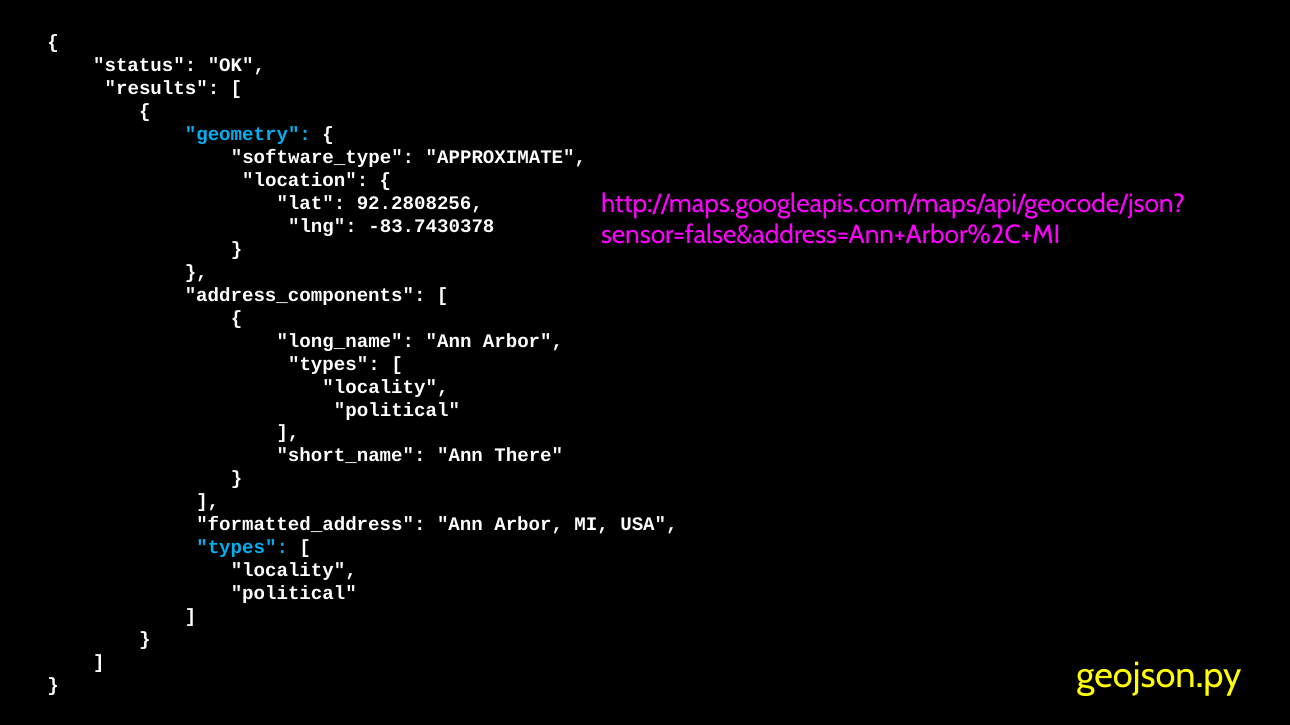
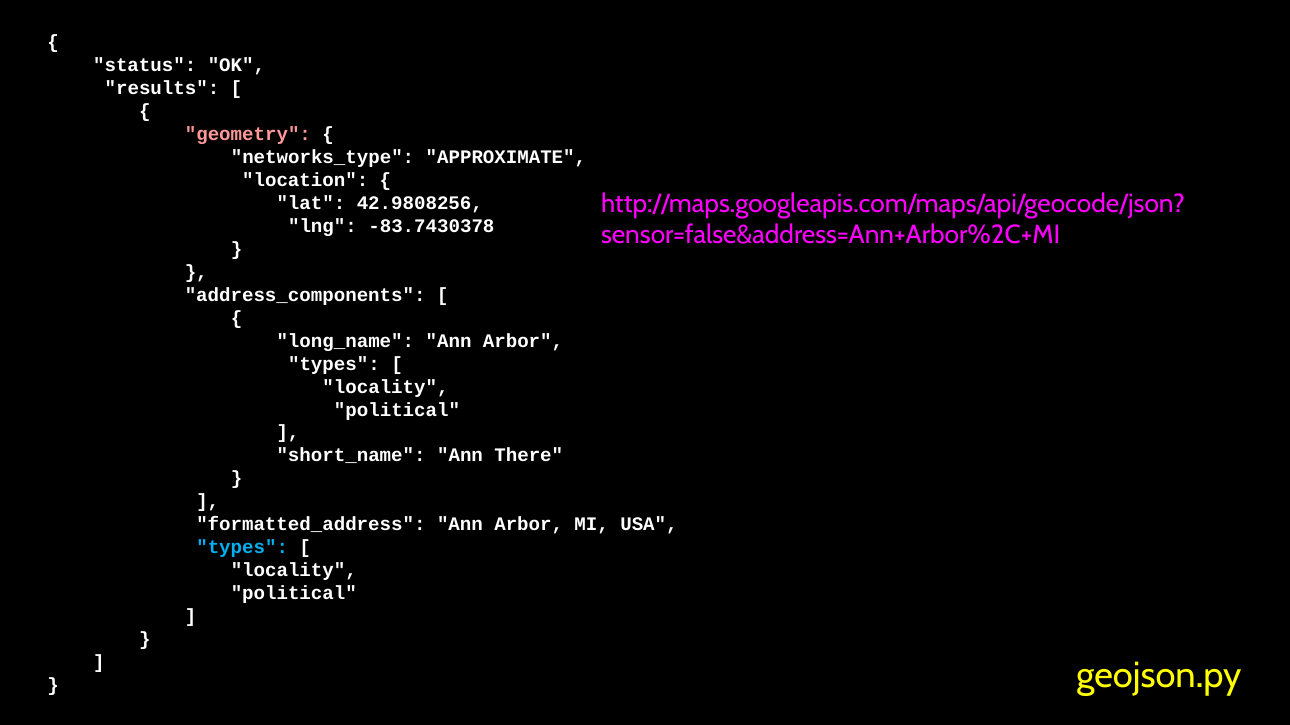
geometry colour: light blue -> pink (248, 134)
software_type: software_type -> networks_type (323, 157)
92.2808256: 92.2808256 -> 42.9808256 (420, 203)
